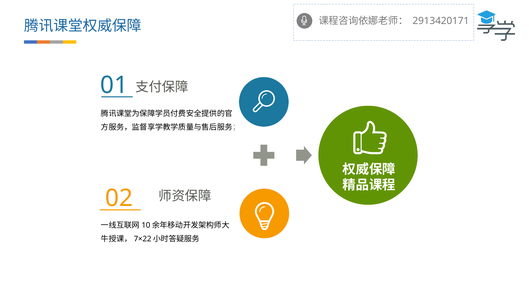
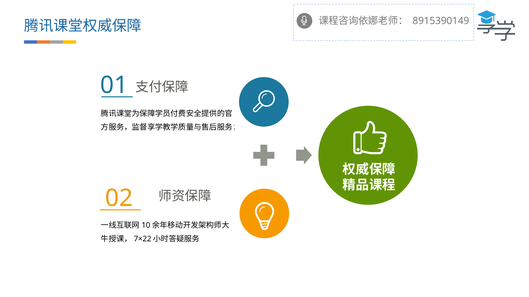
2913420171: 2913420171 -> 8915390149 (441, 21)
